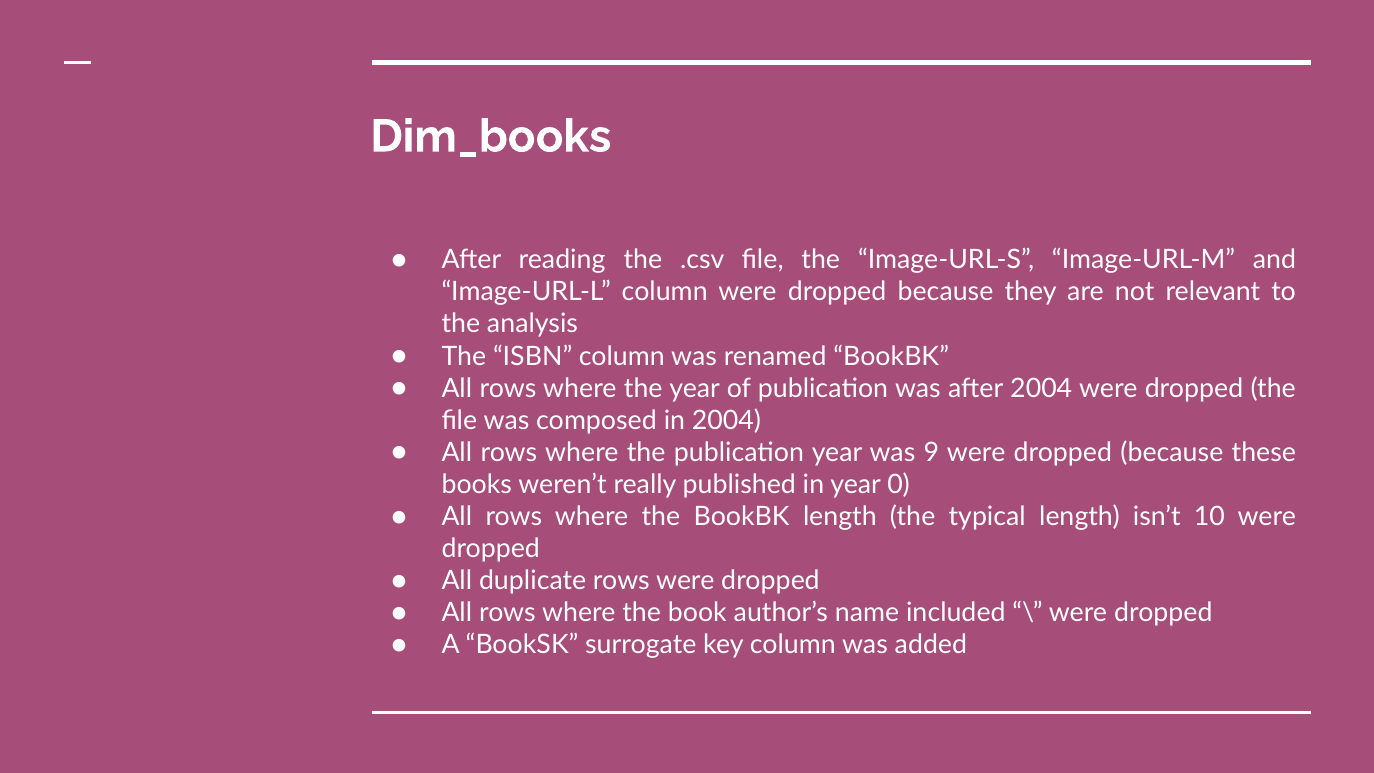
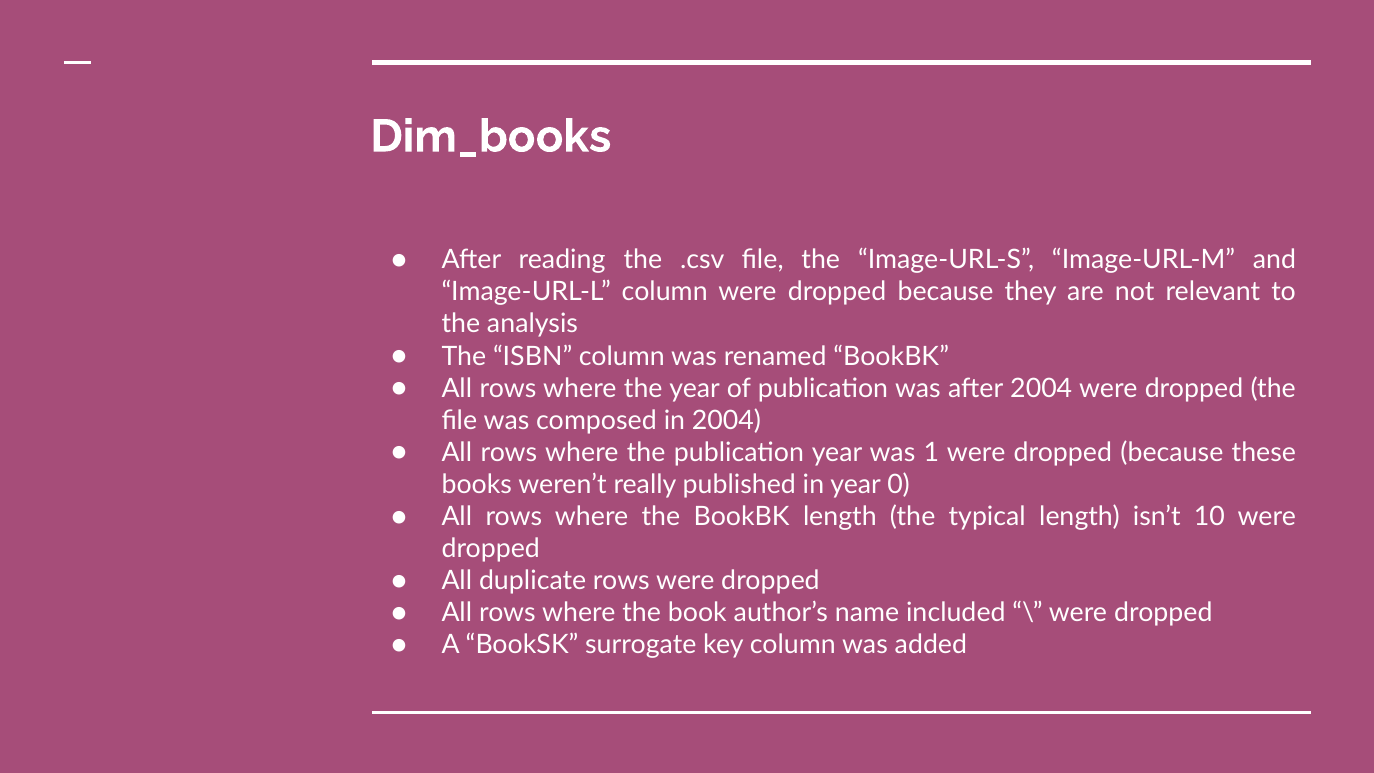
9: 9 -> 1 (931, 452)
